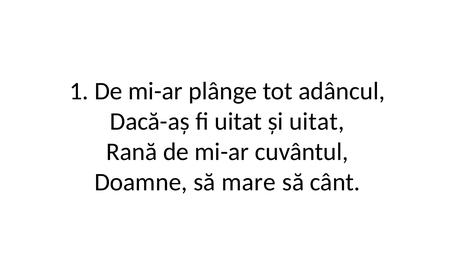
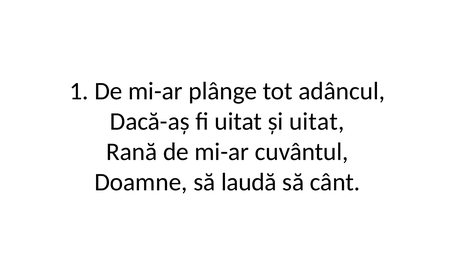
mare: mare -> laudă (249, 182)
